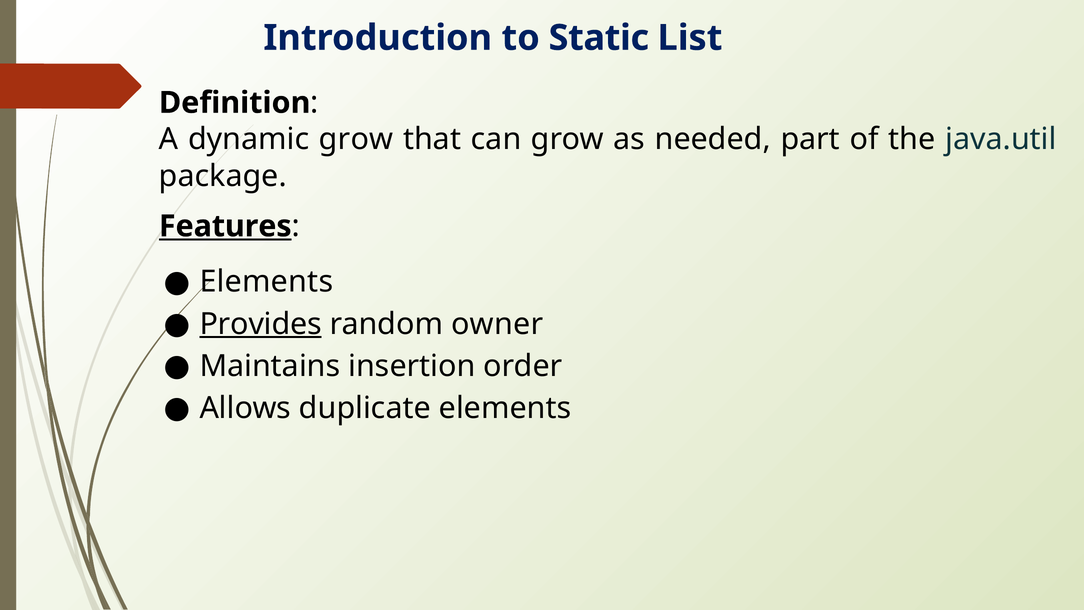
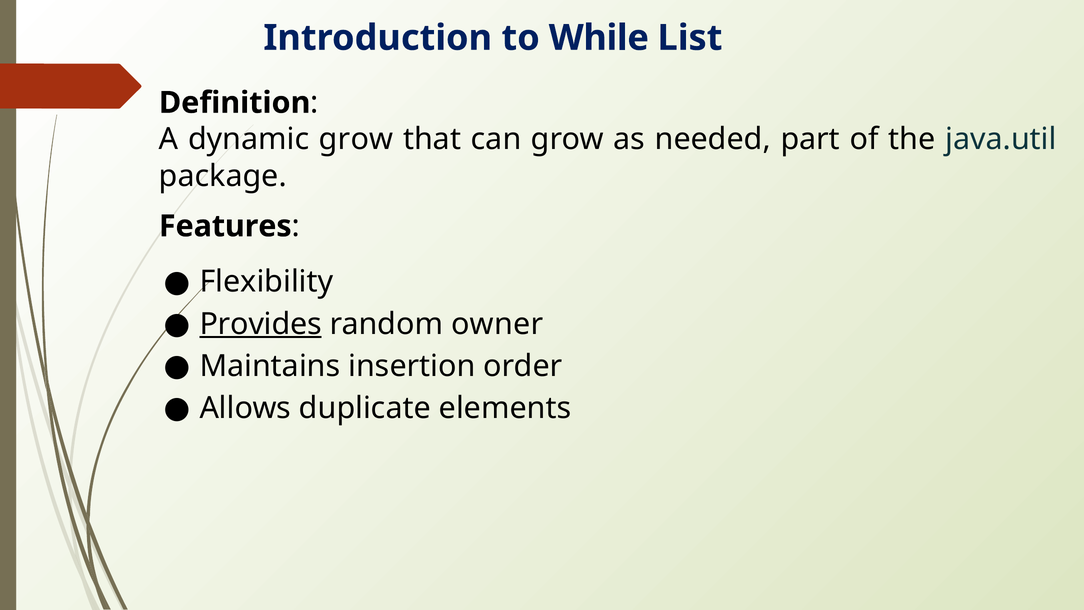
Static: Static -> While (599, 38)
Features underline: present -> none (225, 226)
Elements: Elements -> Flexibility (266, 282)
